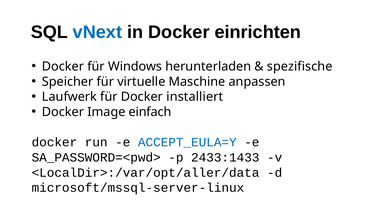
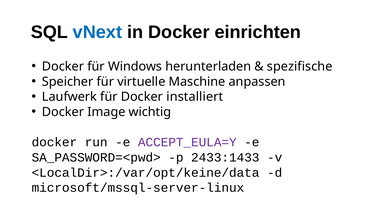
einfach: einfach -> wichtig (150, 112)
ACCEPT_EULA=Y colour: blue -> purple (187, 142)
<LocalDir>:/var/opt/aller/data: <LocalDir>:/var/opt/aller/data -> <LocalDir>:/var/opt/keine/data (146, 173)
